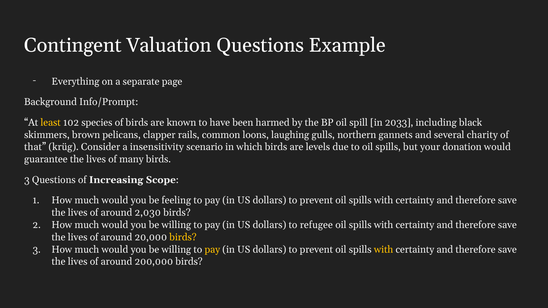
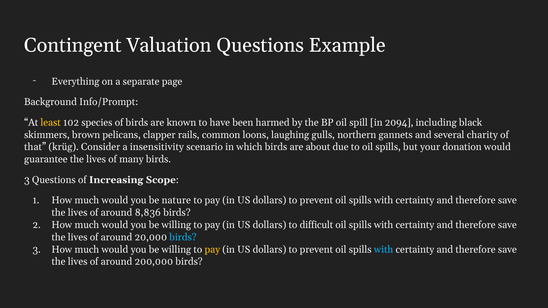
2033: 2033 -> 2094 (399, 123)
levels: levels -> about (318, 147)
feeling: feeling -> nature (176, 200)
2,030: 2,030 -> 8,836 (148, 213)
refugee: refugee -> difficult (316, 225)
birds colour: yellow -> light blue (183, 237)
with colour: yellow -> light blue (384, 250)
